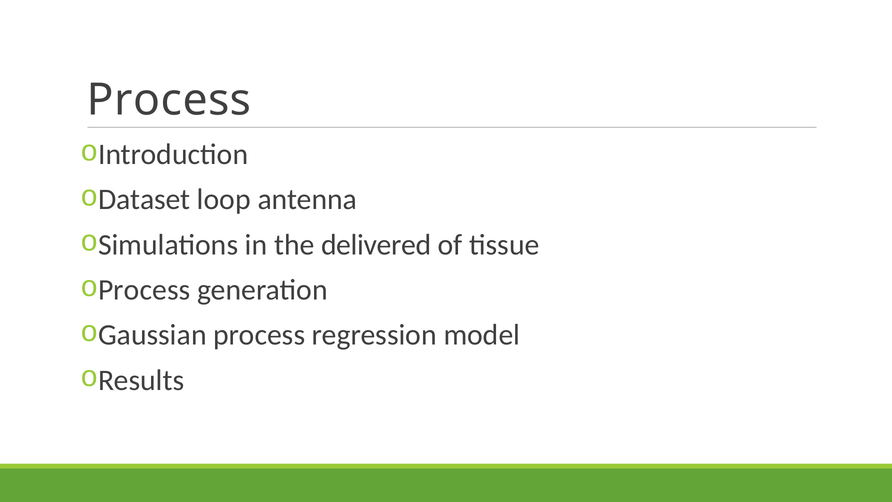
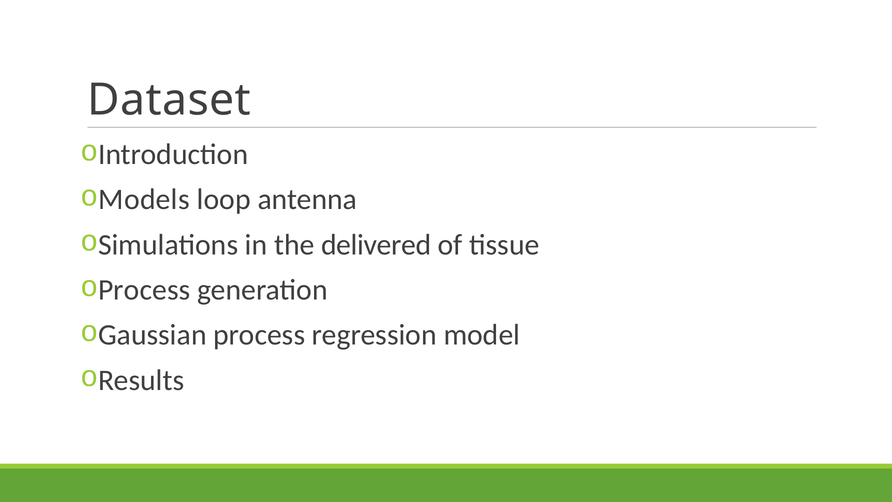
Process: Process -> Dataset (169, 100)
Dataset: Dataset -> Models (144, 199)
